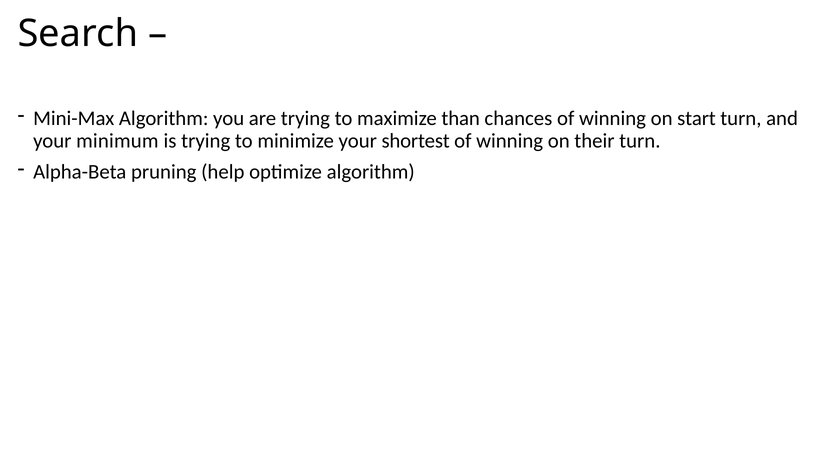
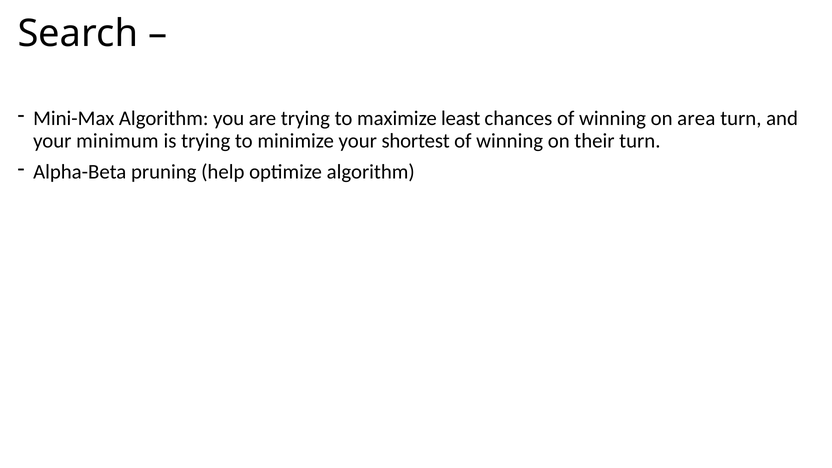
than: than -> least (461, 119)
start: start -> area (696, 119)
